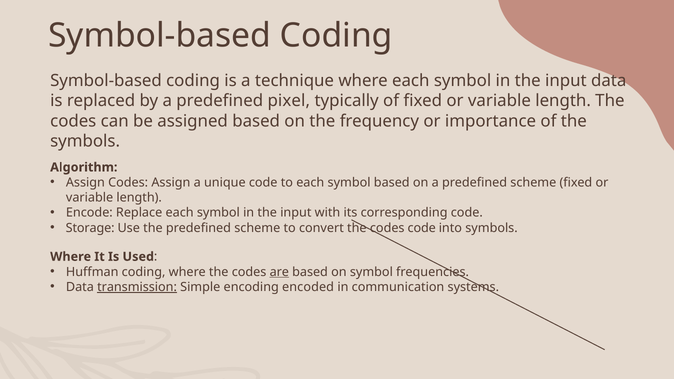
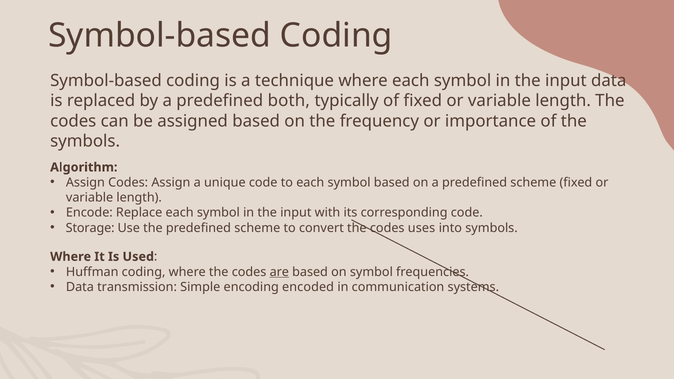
pixel: pixel -> both (289, 101)
codes code: code -> uses (422, 228)
transmission underline: present -> none (137, 287)
